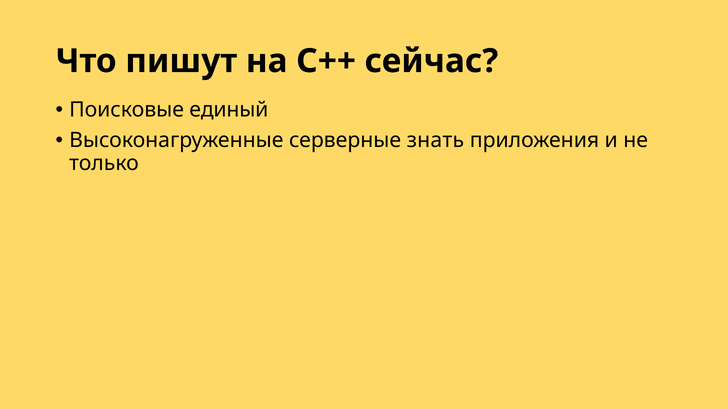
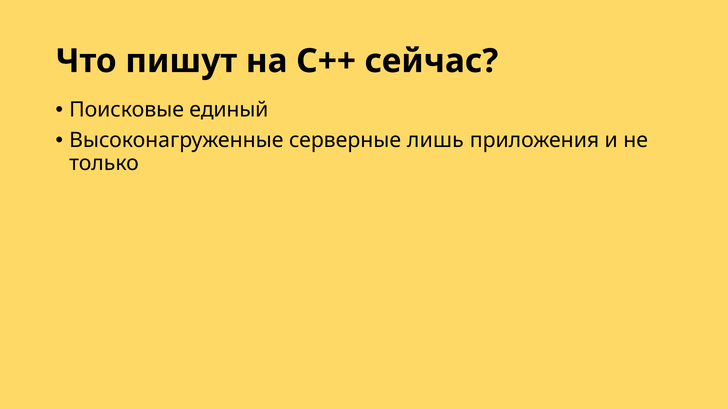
знать: знать -> лишь (435, 141)
